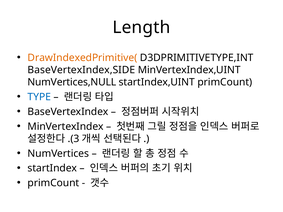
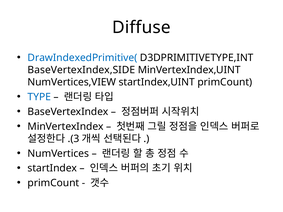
Length: Length -> Diffuse (141, 27)
DrawIndexedPrimitive( colour: orange -> blue (82, 58)
NumVertices,NULL: NumVertices,NULL -> NumVertices,VIEW (72, 82)
